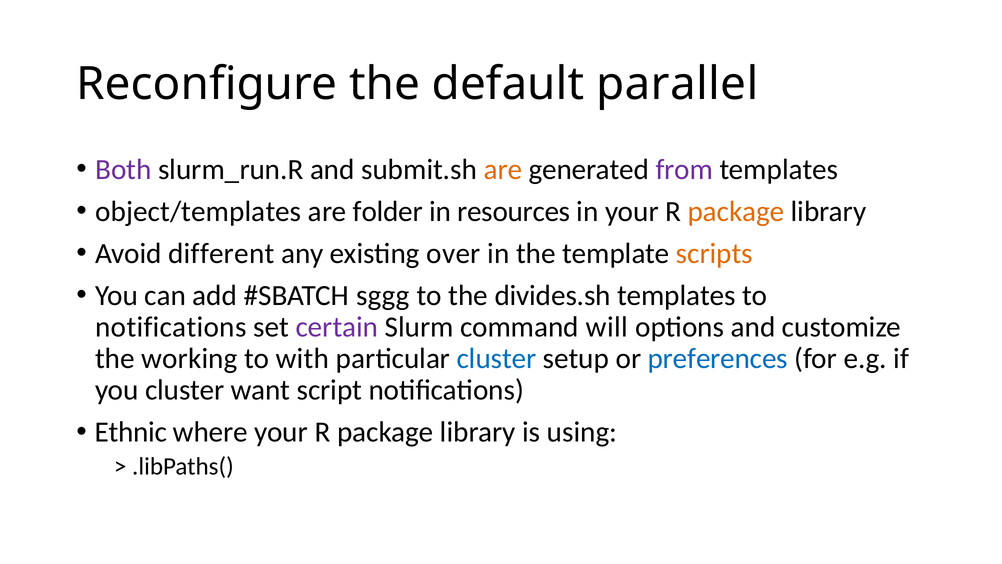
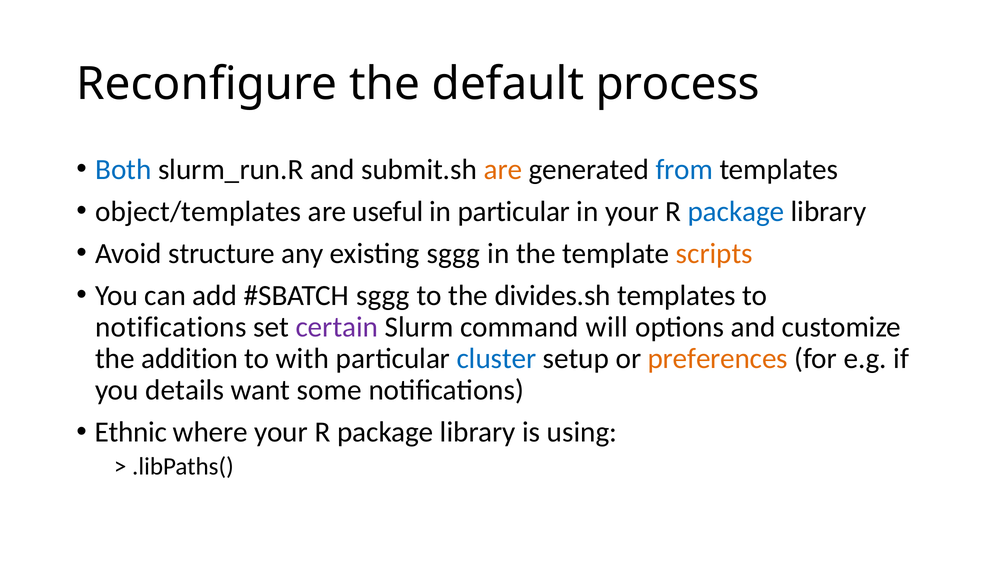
parallel: parallel -> process (678, 84)
Both colour: purple -> blue (123, 169)
from colour: purple -> blue (684, 169)
folder: folder -> useful (388, 211)
in resources: resources -> particular (514, 211)
package colour: orange -> blue (736, 211)
different: different -> structure (222, 253)
existing over: over -> sggg (453, 253)
working: working -> addition (190, 358)
preferences colour: blue -> orange (718, 358)
you cluster: cluster -> details (185, 390)
script: script -> some (329, 390)
